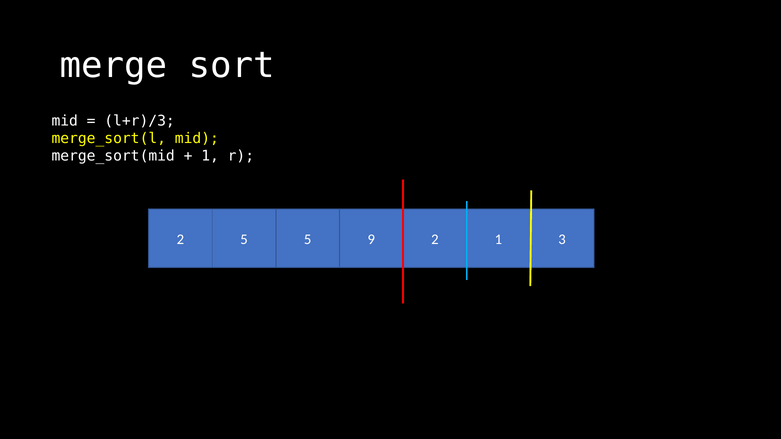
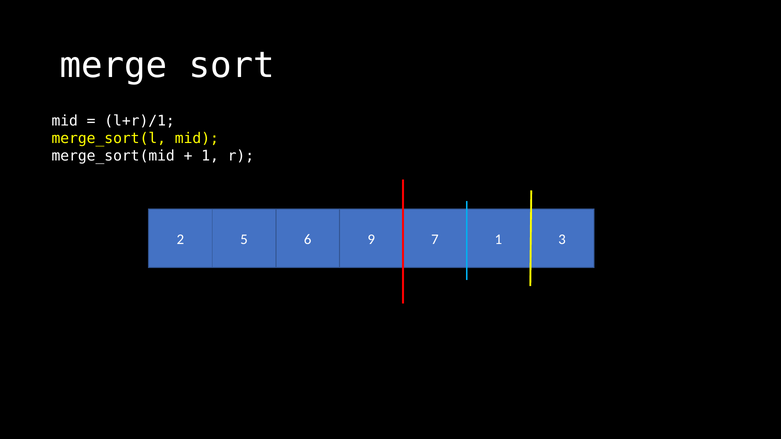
l+r)/3: l+r)/3 -> l+r)/1 (140, 121)
5 5: 5 -> 6 (308, 239)
9 2: 2 -> 7 (435, 239)
